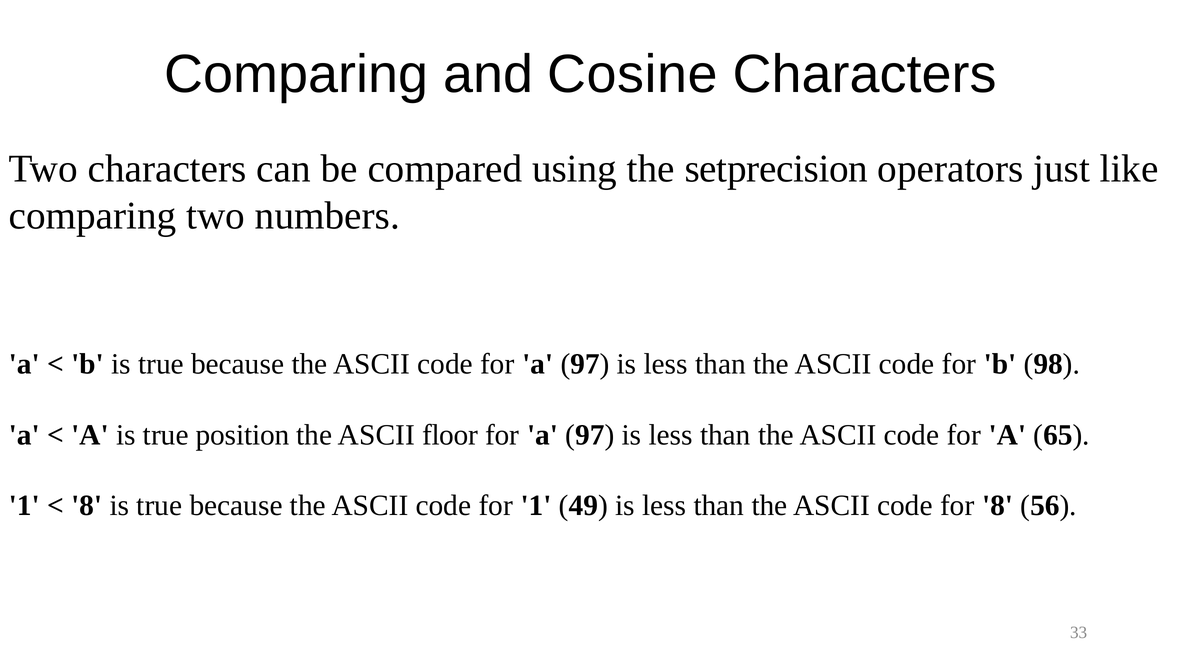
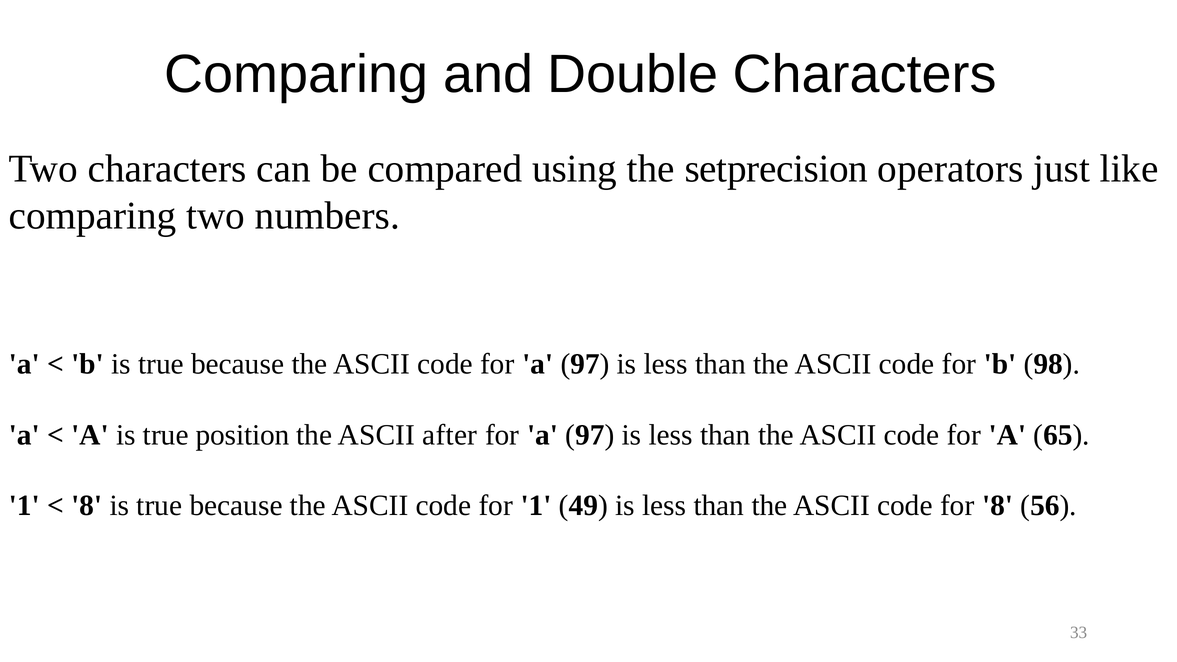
Cosine: Cosine -> Double (633, 75)
floor: floor -> after (450, 435)
